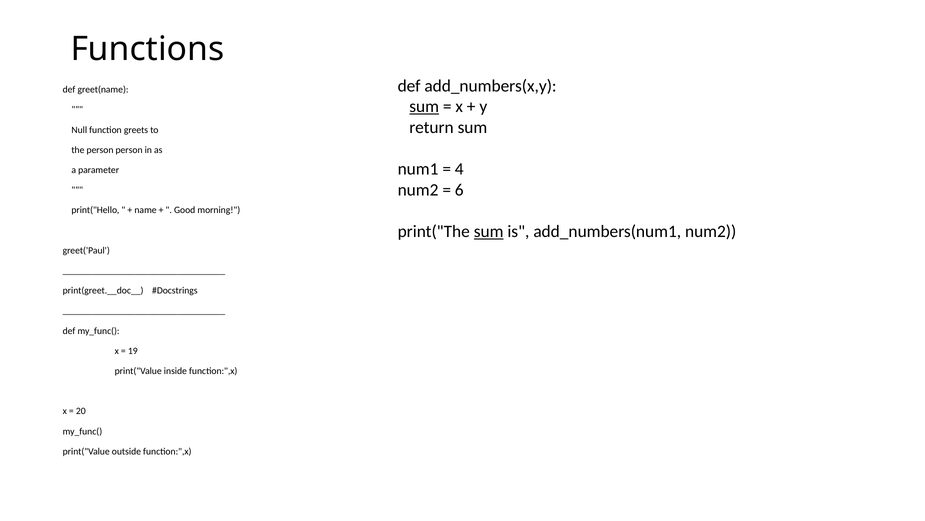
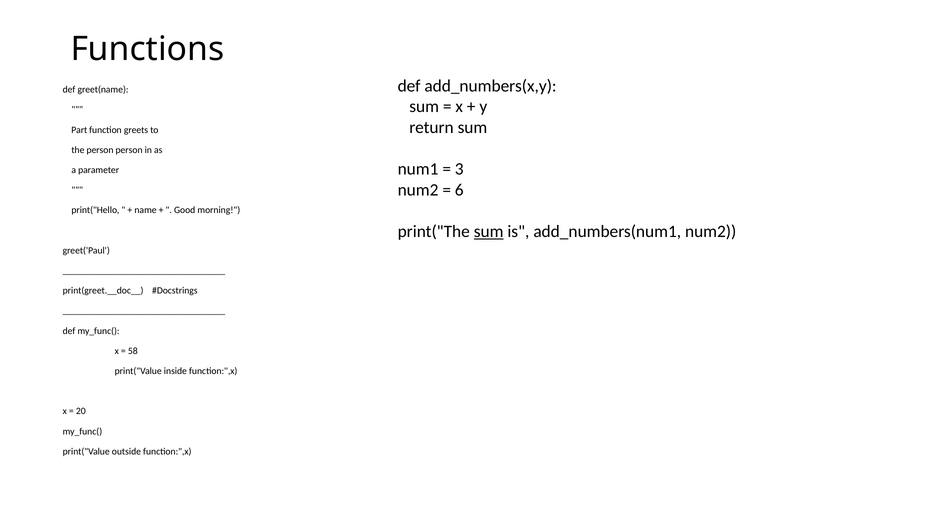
sum underline: present -> none (424, 107)
Null: Null -> Part (79, 130)
4: 4 -> 3 (459, 169)
19: 19 -> 58 (133, 351)
